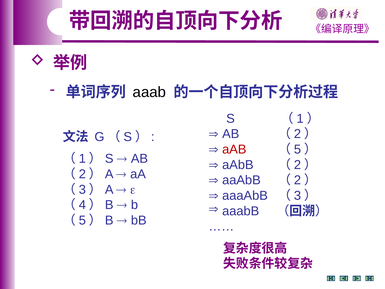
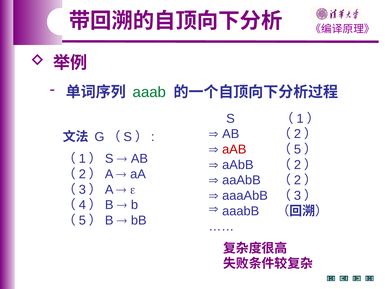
aaab colour: black -> green (149, 92)
